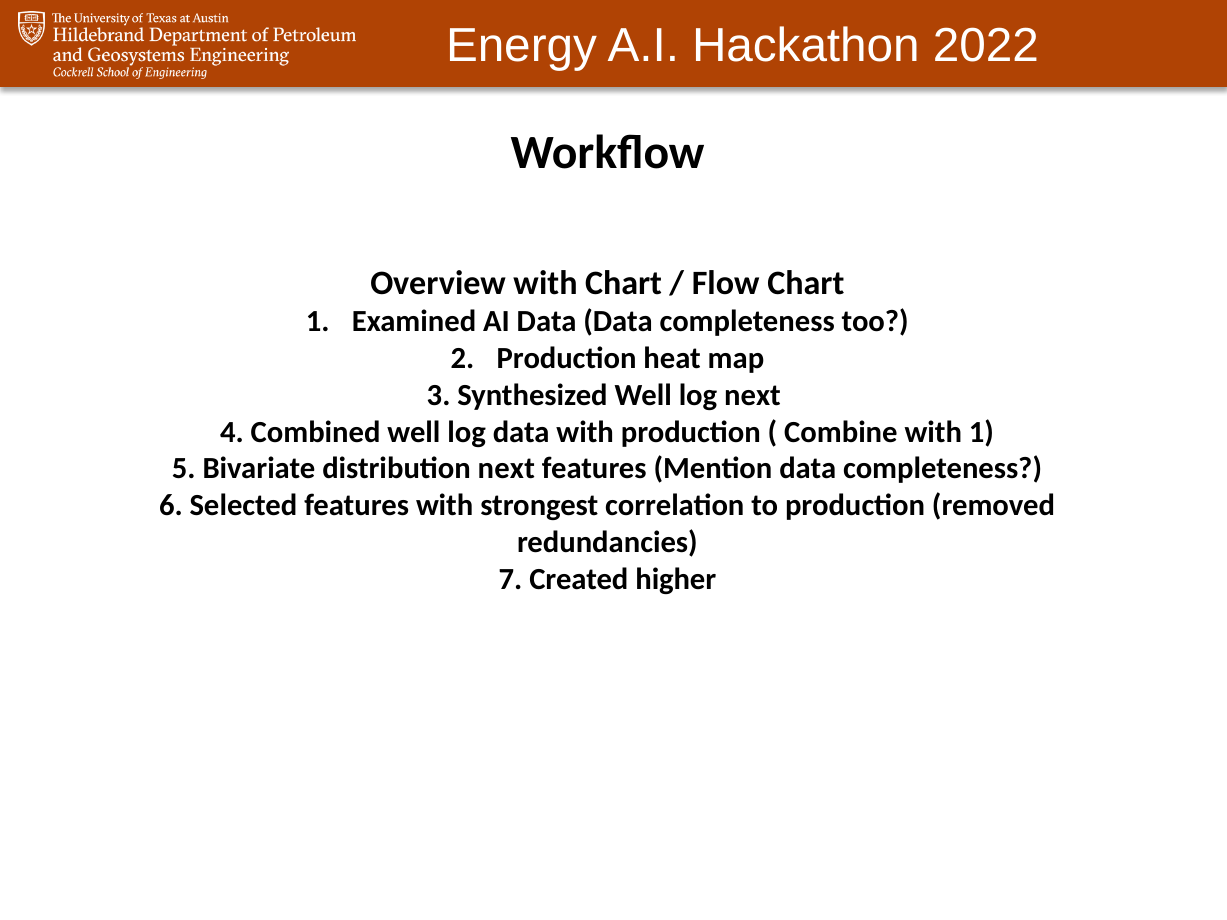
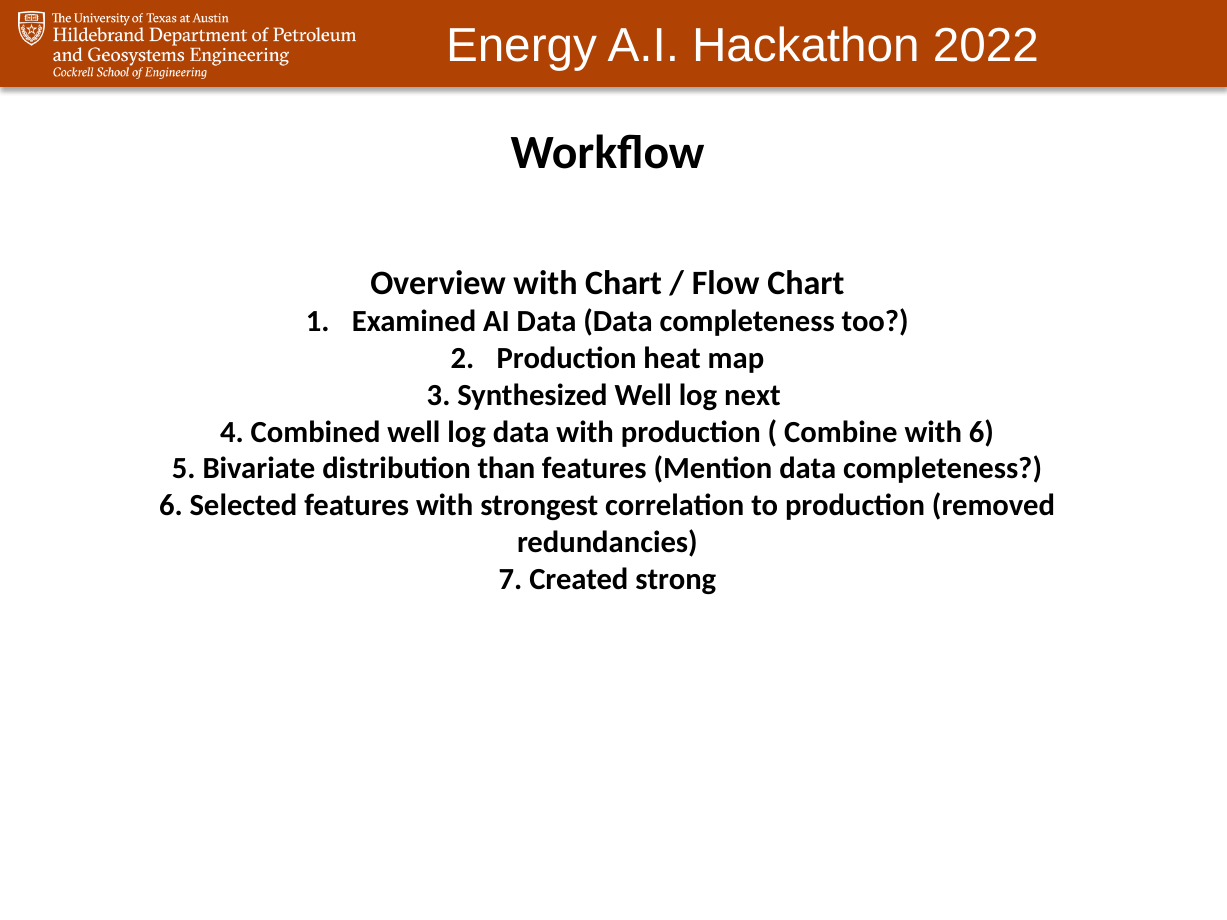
with 1: 1 -> 6 (981, 432)
distribution next: next -> than (507, 469)
higher: higher -> strong (676, 579)
